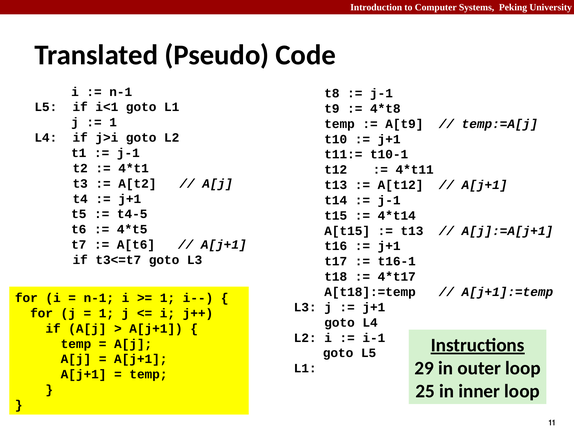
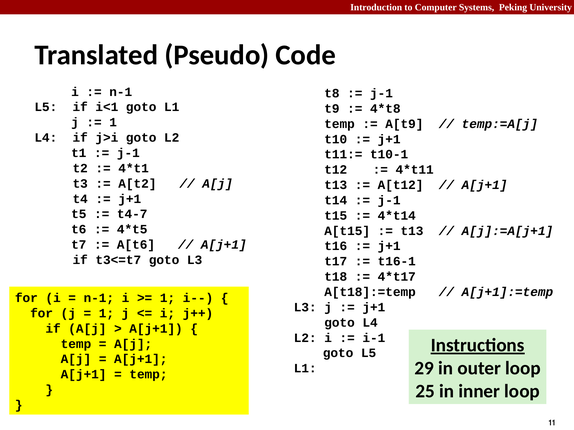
t4-5: t4-5 -> t4-7 (132, 214)
